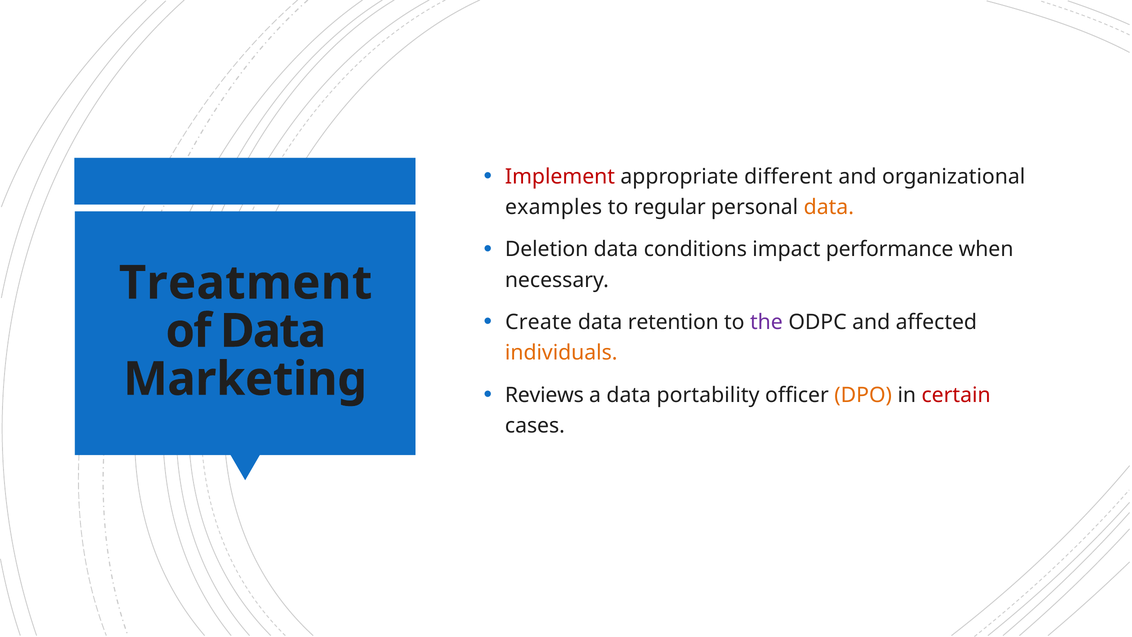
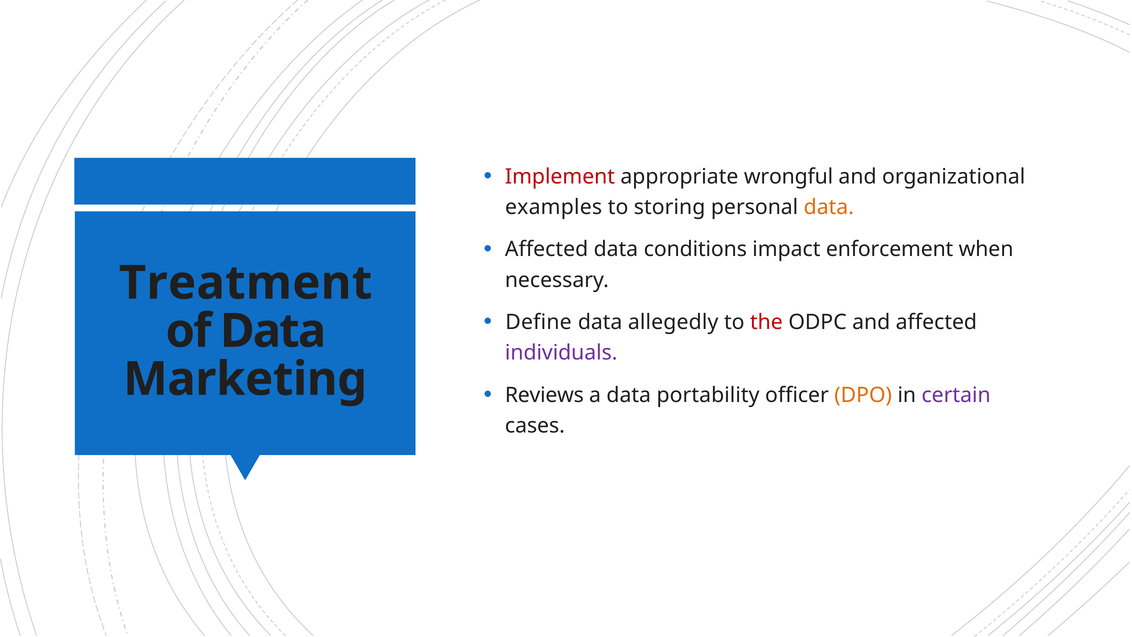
different: different -> wrongful (789, 176)
regular: regular -> storing (670, 207)
Deletion: Deletion -> Affected (547, 249)
performance: performance -> enforcement (890, 249)
Create: Create -> Define (539, 322)
retention: retention -> allegedly (673, 322)
the colour: purple -> red (766, 322)
individuals colour: orange -> purple (561, 353)
certain colour: red -> purple (956, 395)
